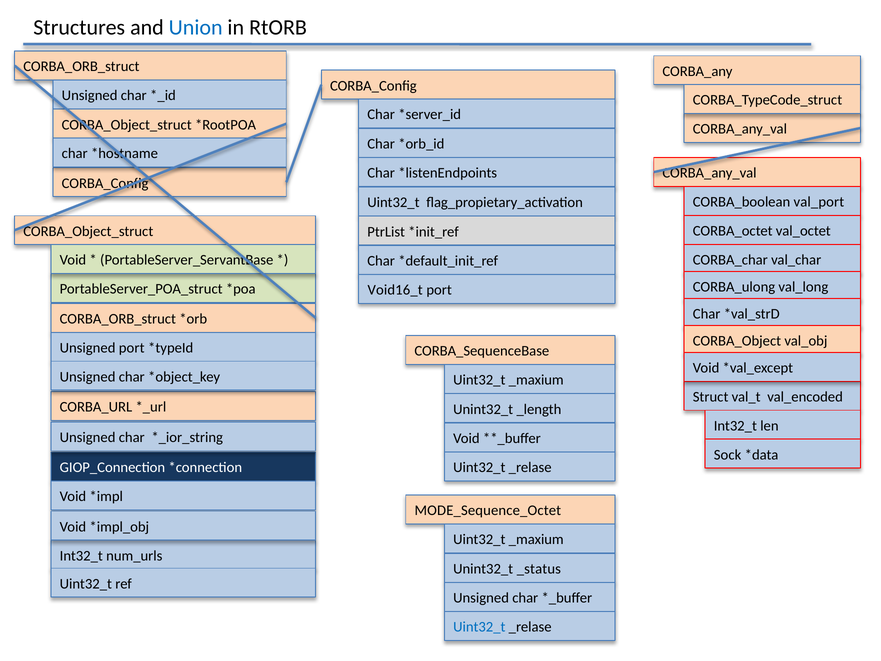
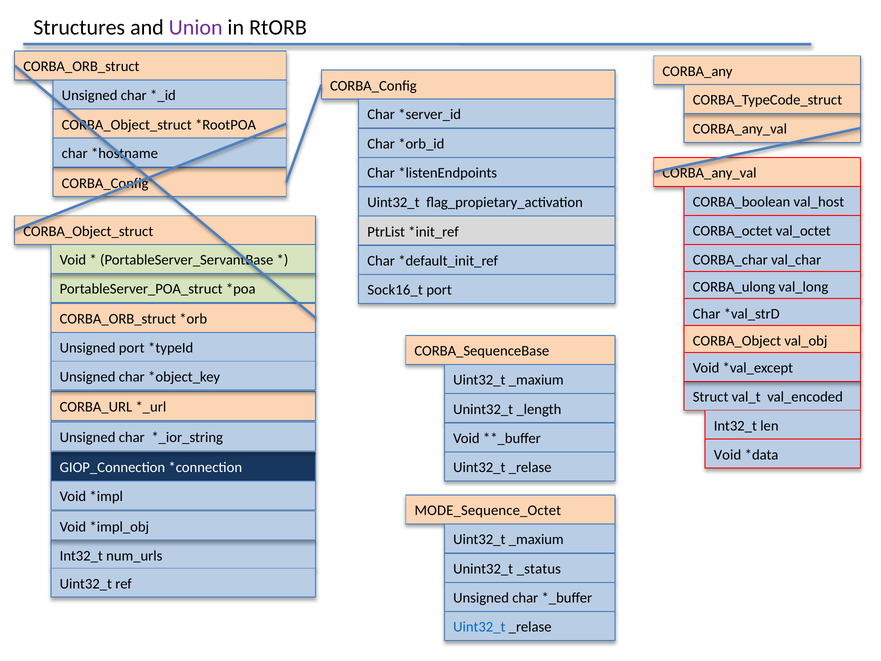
Union colour: blue -> purple (196, 28)
val_port: val_port -> val_host (819, 202)
Void16_t: Void16_t -> Sock16_t (395, 290)
Sock: Sock -> Void (728, 454)
